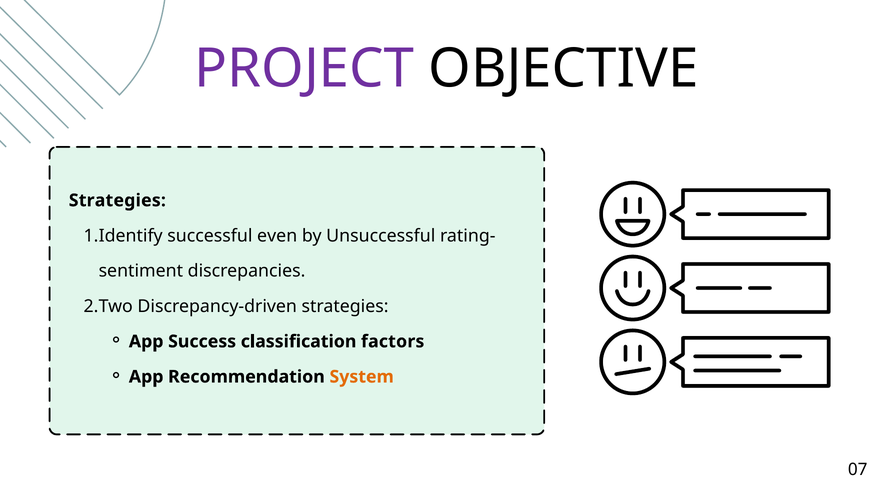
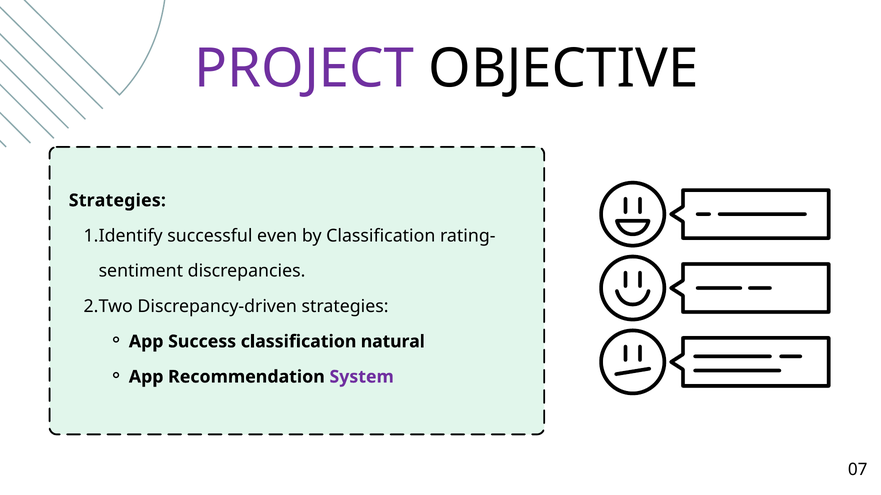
by Unsuccessful: Unsuccessful -> Classification (381, 236)
factors: factors -> natural (393, 342)
System colour: orange -> purple (362, 377)
